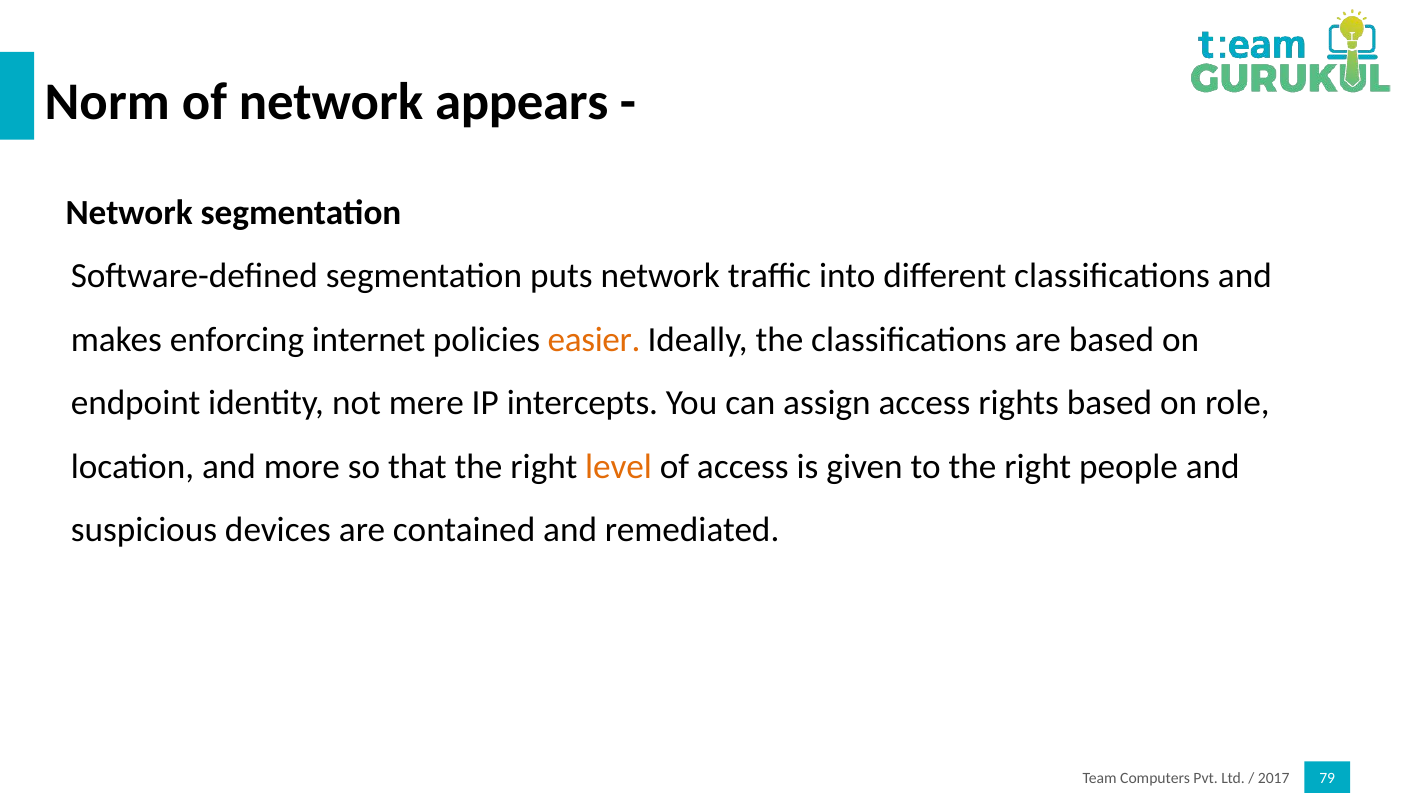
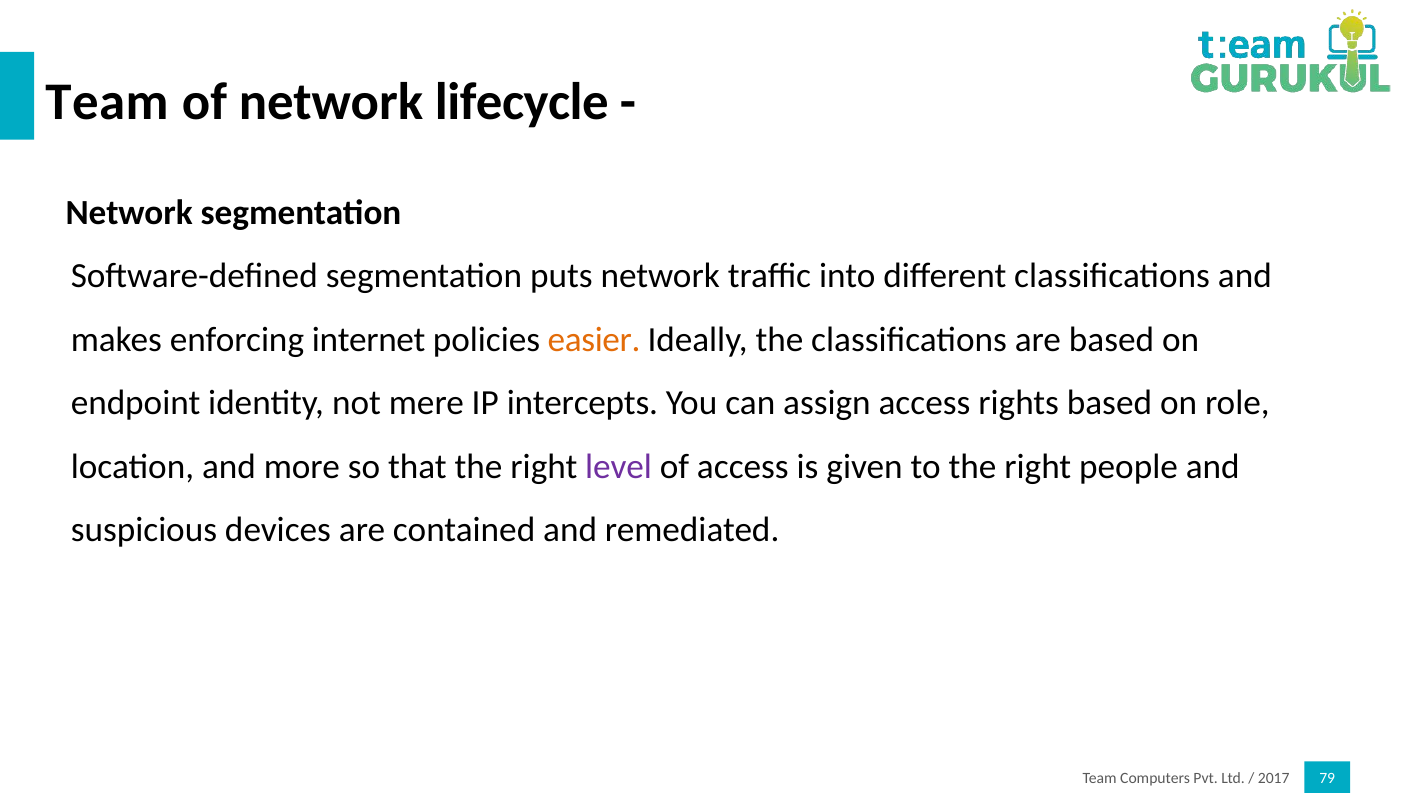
Norm: Norm -> Team (107, 102)
appears: appears -> lifecycle (522, 102)
level colour: orange -> purple (619, 466)
